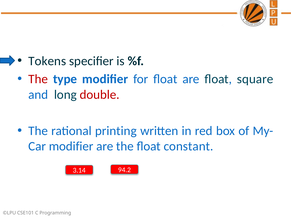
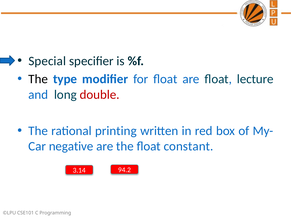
Tokens: Tokens -> Special (47, 61)
The colour: red -> black (38, 79)
square: square -> lecture (255, 79)
modifier: modifier -> negative (71, 147)
